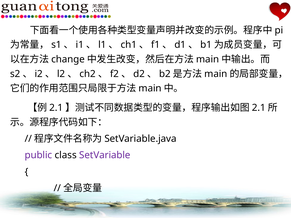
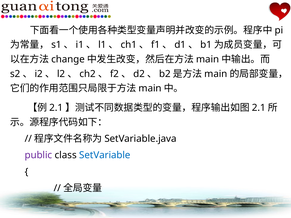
SetVariable colour: purple -> blue (105, 155)
